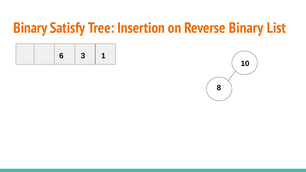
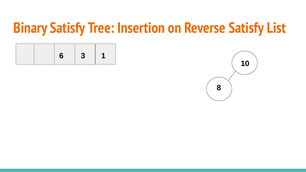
Reverse Binary: Binary -> Satisfy (246, 28)
